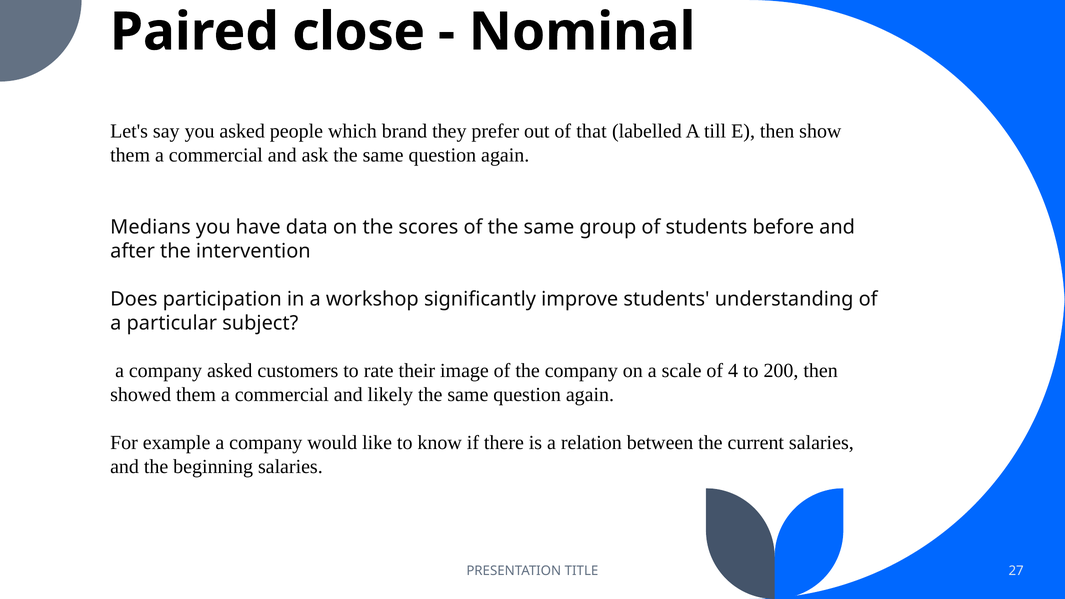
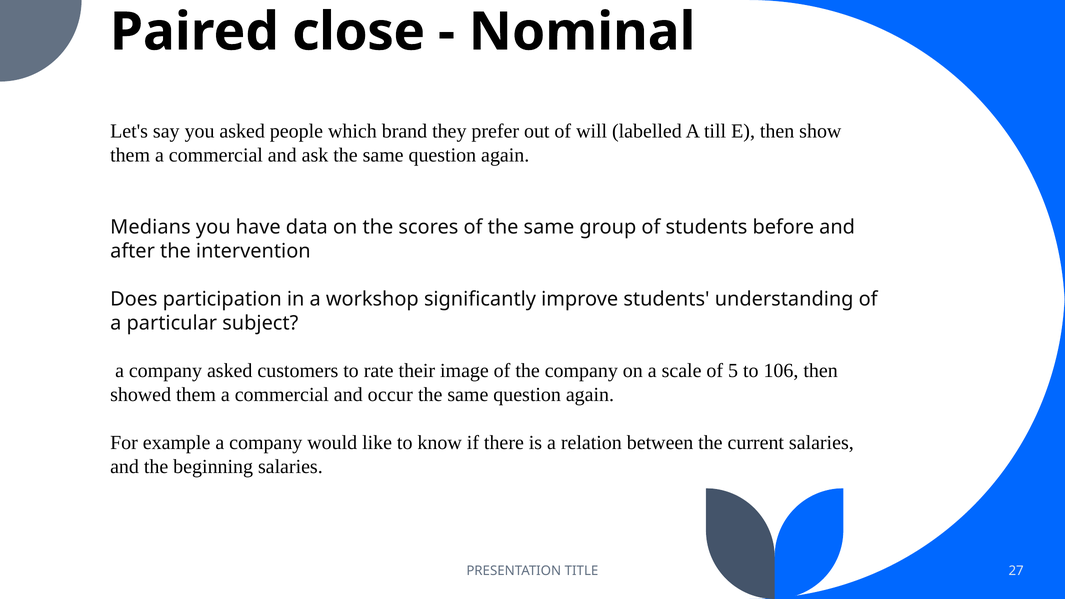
that: that -> will (592, 131)
4: 4 -> 5 (733, 371)
200: 200 -> 106 (781, 371)
likely: likely -> occur (390, 395)
